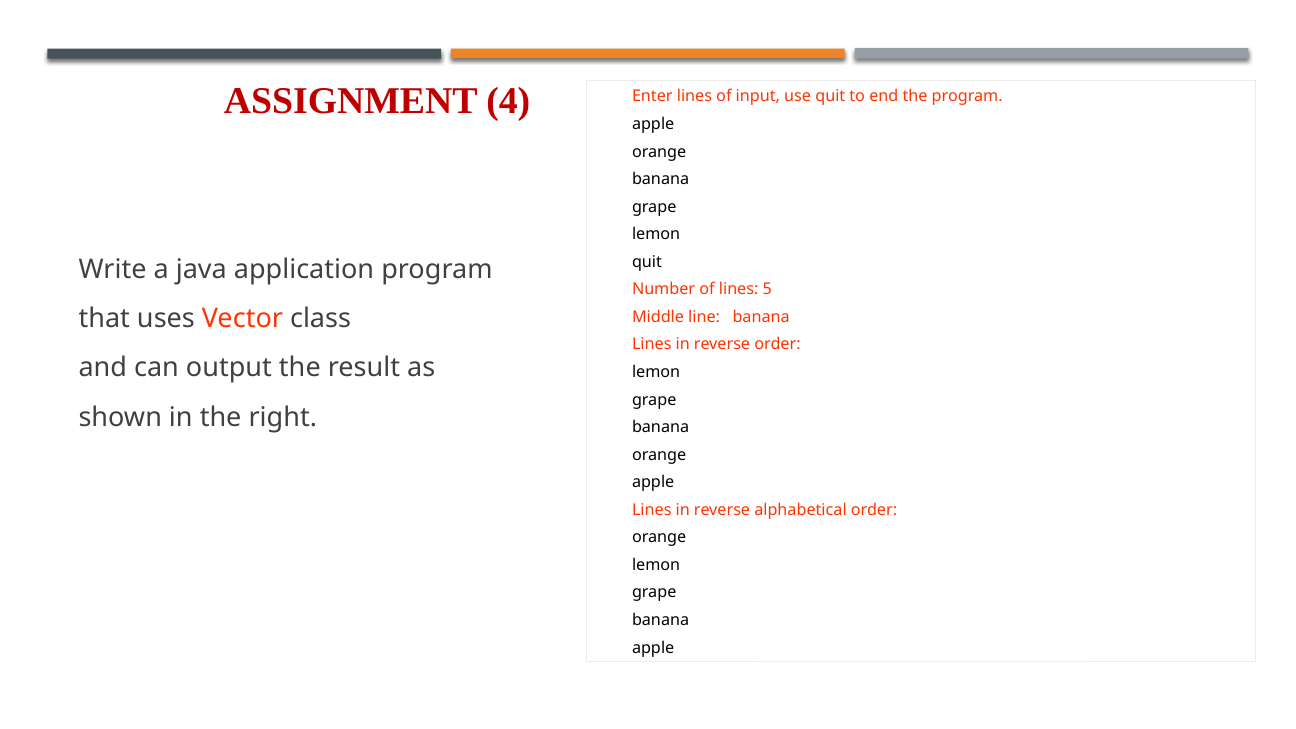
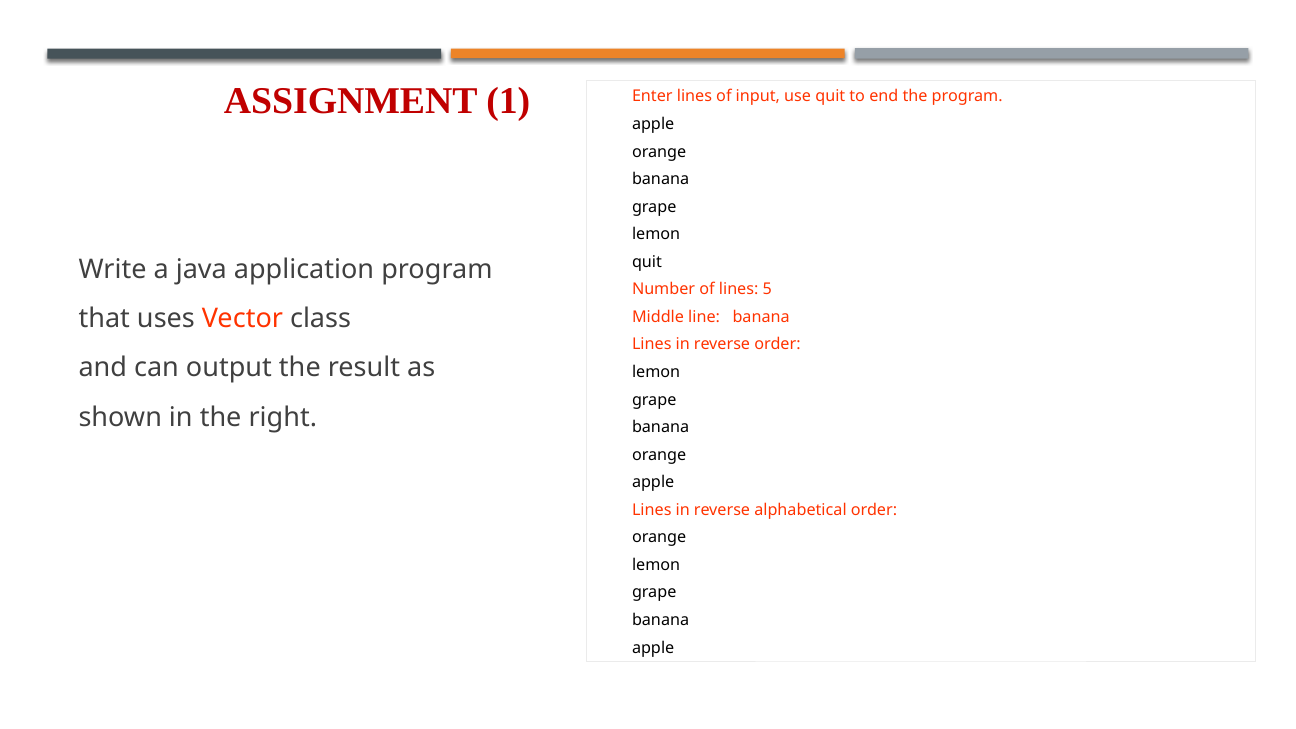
4: 4 -> 1 (508, 101)
